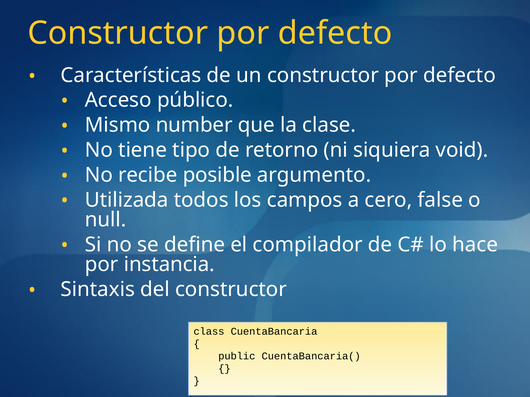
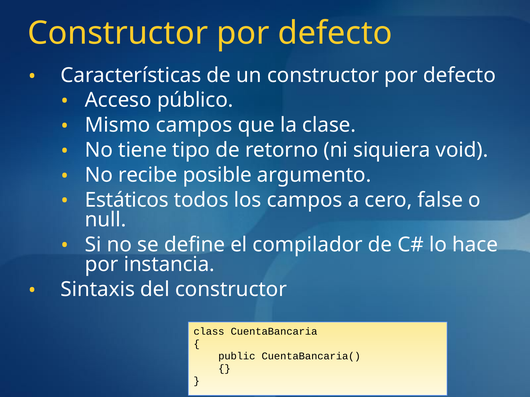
Mismo number: number -> campos (194, 125)
Utilizada: Utilizada -> Estáticos (127, 200)
